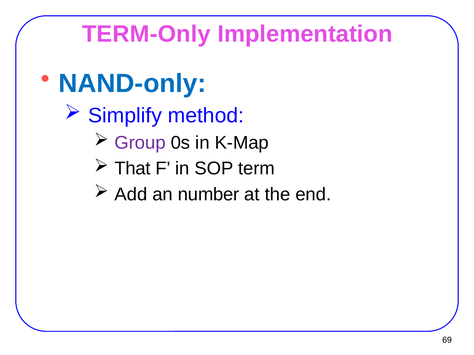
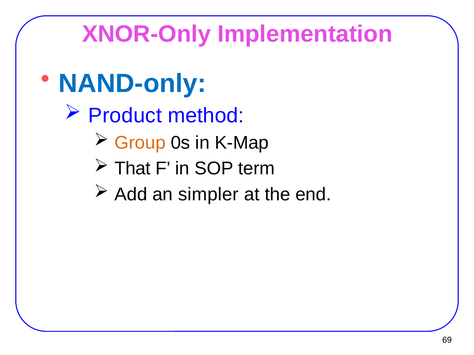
TERM-Only: TERM-Only -> XNOR-Only (146, 34)
Simplify: Simplify -> Product (125, 116)
Group colour: purple -> orange (140, 143)
number: number -> simpler (208, 195)
